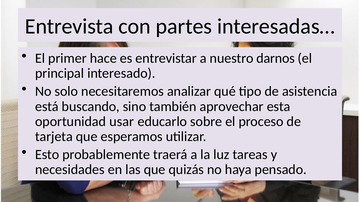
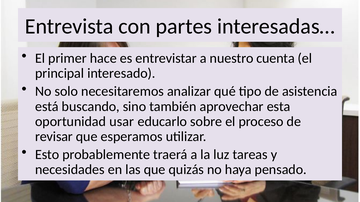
darnos: darnos -> cuenta (276, 58)
tarjeta: tarjeta -> revisar (54, 137)
